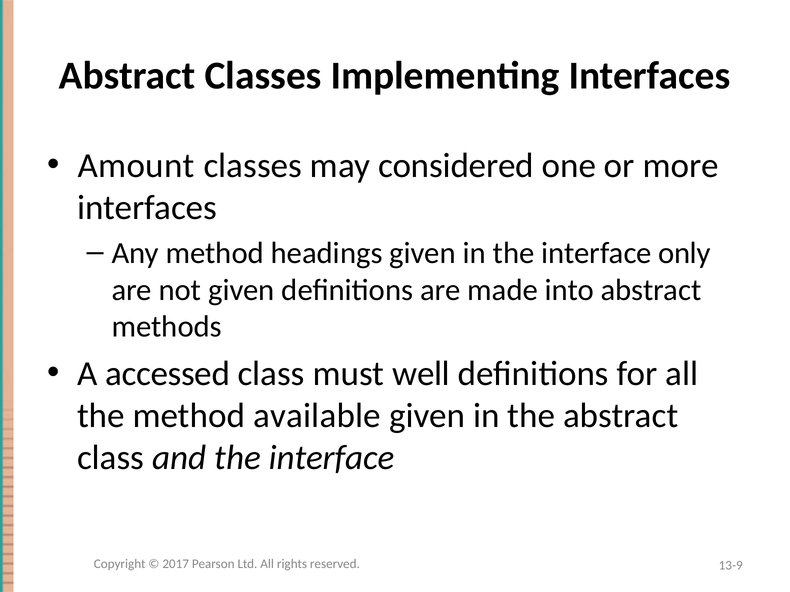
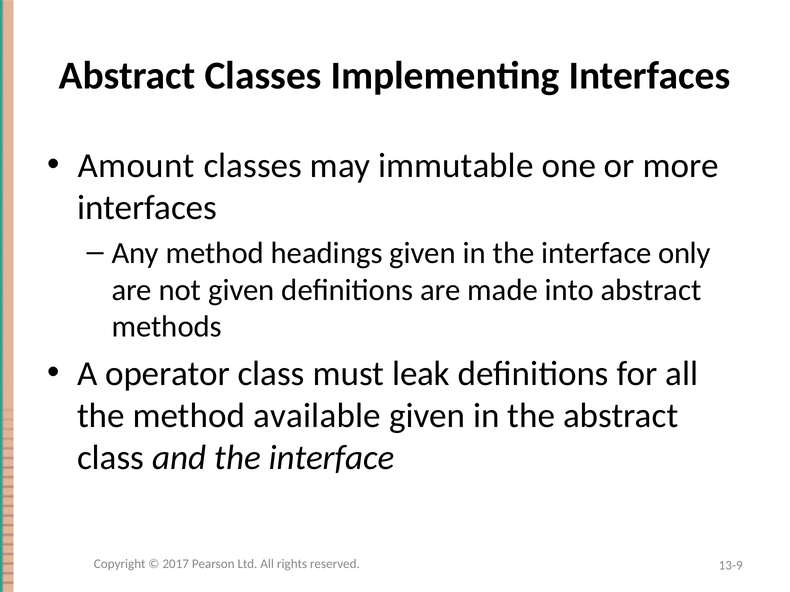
considered: considered -> immutable (456, 166)
accessed: accessed -> operator (168, 374)
well: well -> leak (421, 374)
